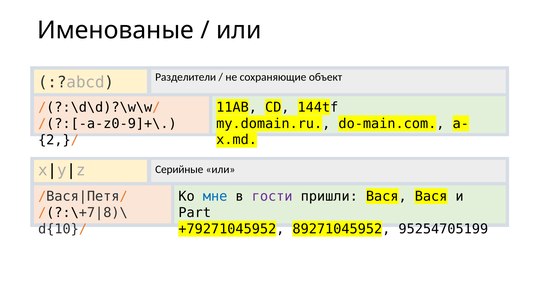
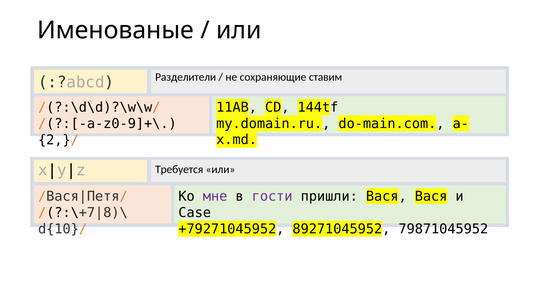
объект: объект -> ставим (326, 77)
Серийные: Серийные -> Требуется (179, 169)
мне colour: blue -> purple (215, 196)
Part: Part -> Case (195, 213)
95254705199: 95254705199 -> 79871045952 (443, 229)
